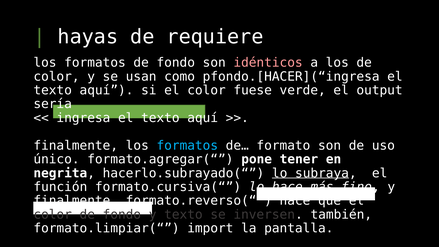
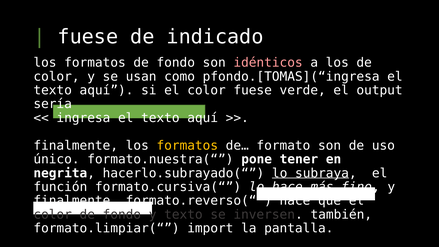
hayas: hayas -> fuese (88, 37)
requiere: requiere -> indicado (215, 37)
pfondo.[HACER](“ingresa: pfondo.[HACER](“ingresa -> pfondo.[TOMAS](“ingresa (291, 76)
formatos colour: light blue -> yellow (187, 145)
formato.agregar(“: formato.agregar(“ -> formato.nuestra(“ (160, 159)
